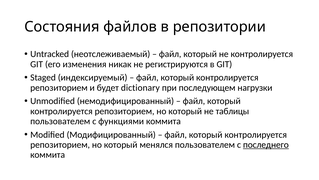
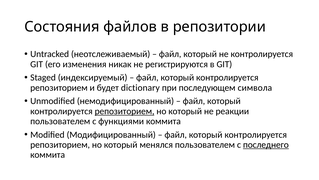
нагрузки: нагрузки -> символа (255, 87)
репозиторием underline: none -> present (125, 111)
таблицы: таблицы -> реакции (232, 111)
